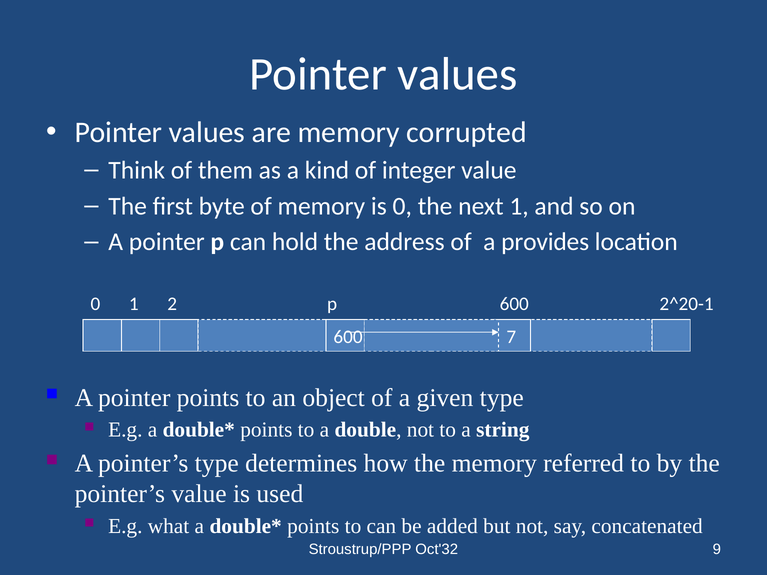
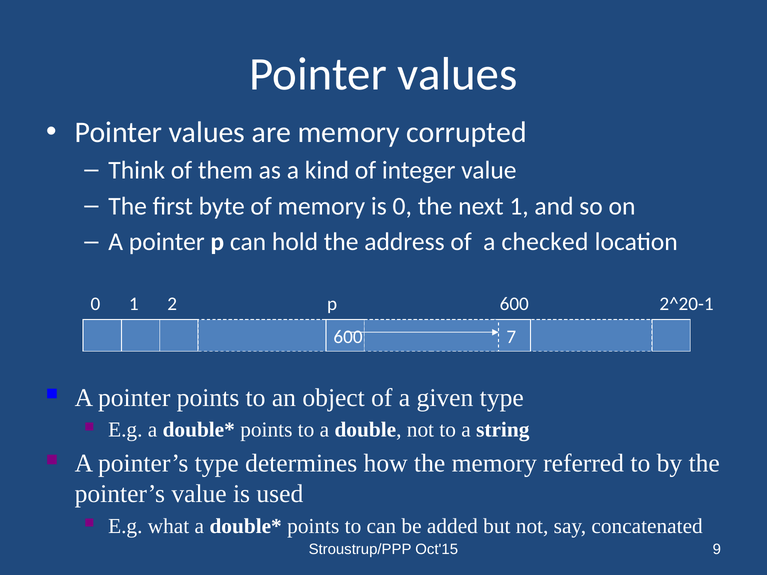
provides: provides -> checked (545, 242)
Oct'32: Oct'32 -> Oct'15 (437, 550)
